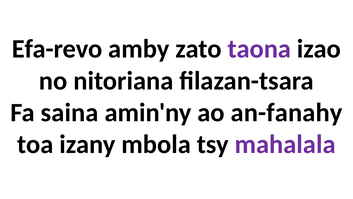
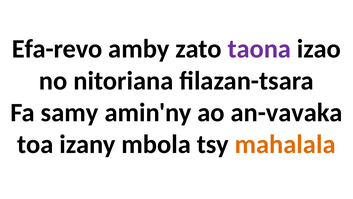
saina: saina -> samy (70, 112)
an-fanahy: an-fanahy -> an-vavaka (287, 112)
mahalala colour: purple -> orange (285, 144)
